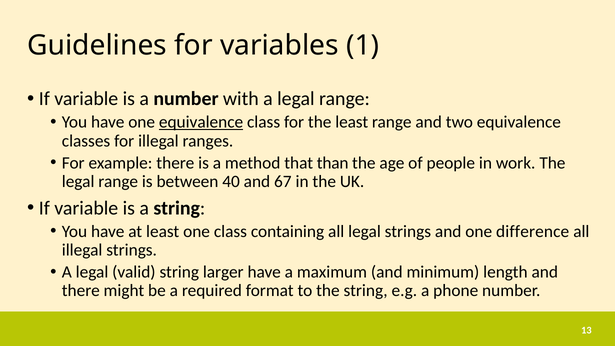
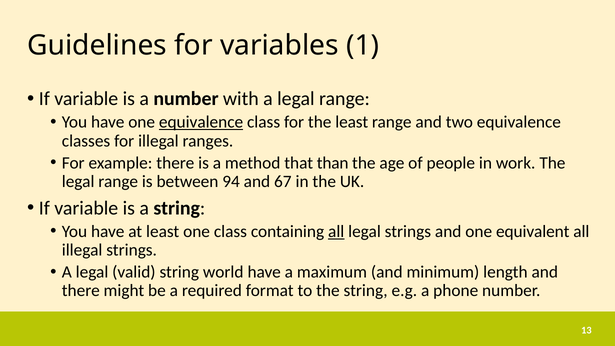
40: 40 -> 94 (231, 182)
all underline: none -> present (336, 231)
difference: difference -> equivalent (533, 231)
larger: larger -> world (223, 272)
